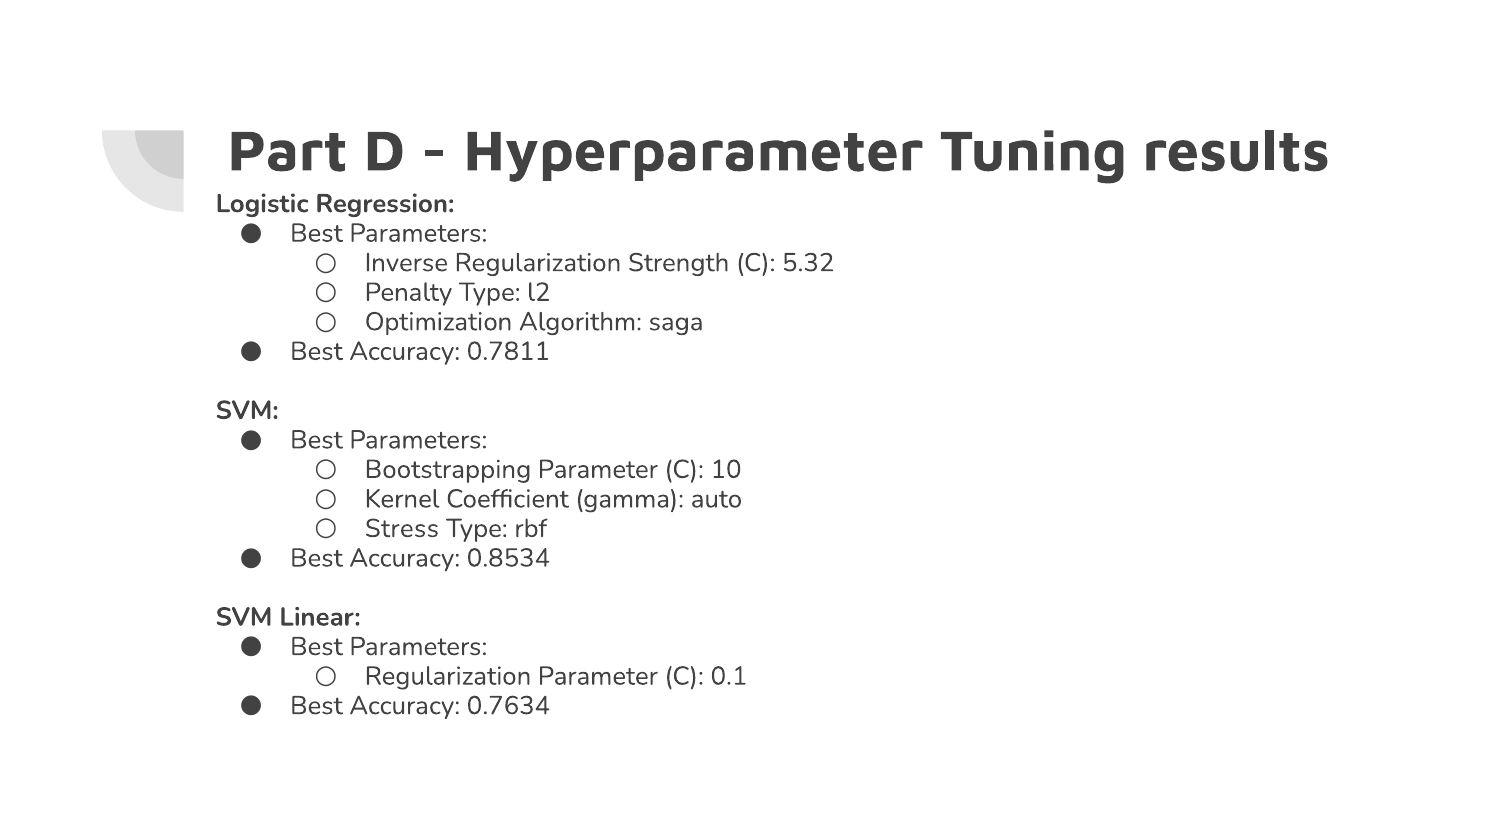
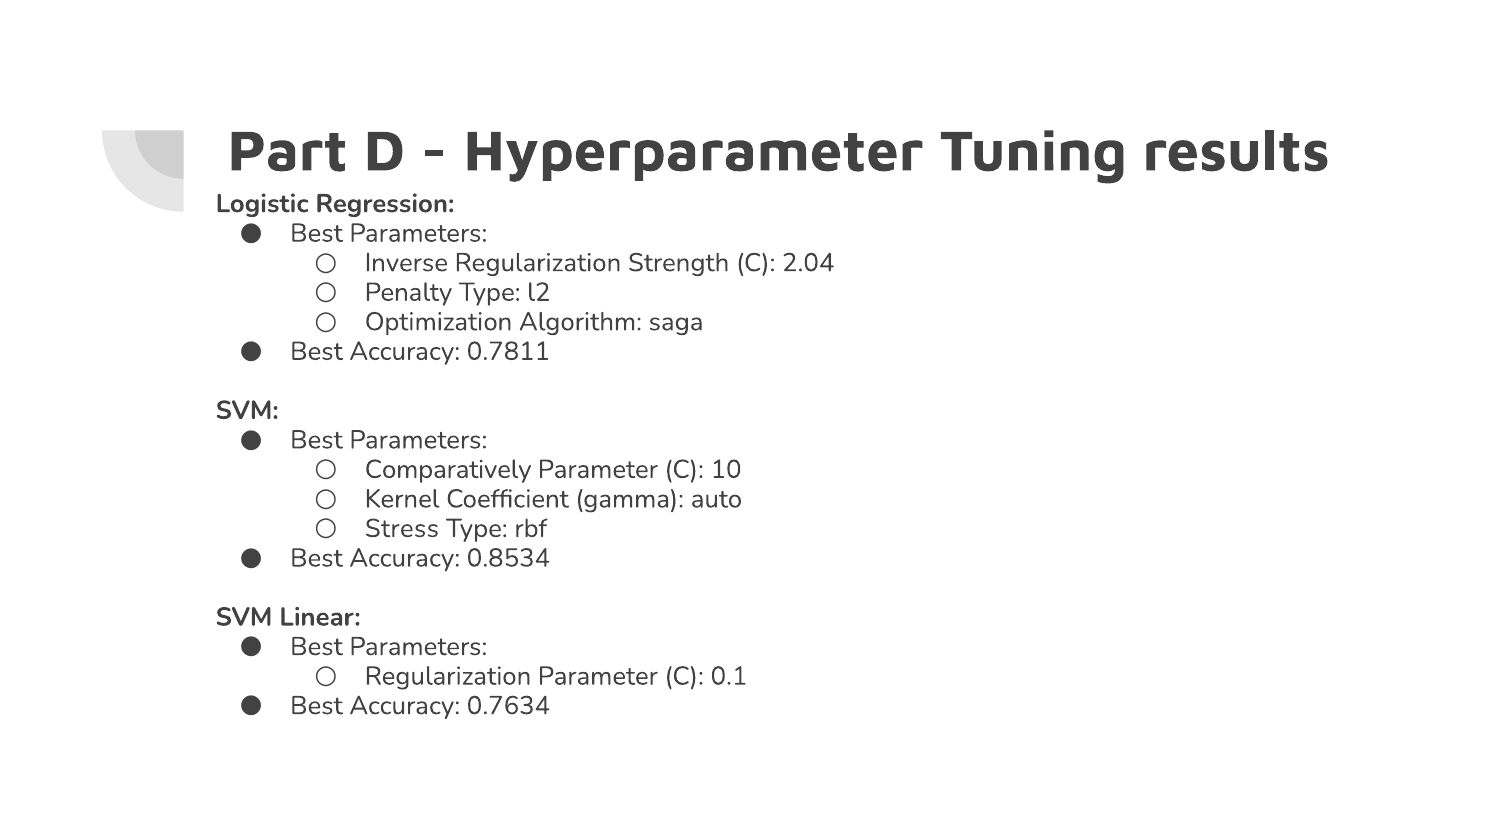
5.32: 5.32 -> 2.04 (808, 263)
Bootstrapping: Bootstrapping -> Comparatively (448, 469)
